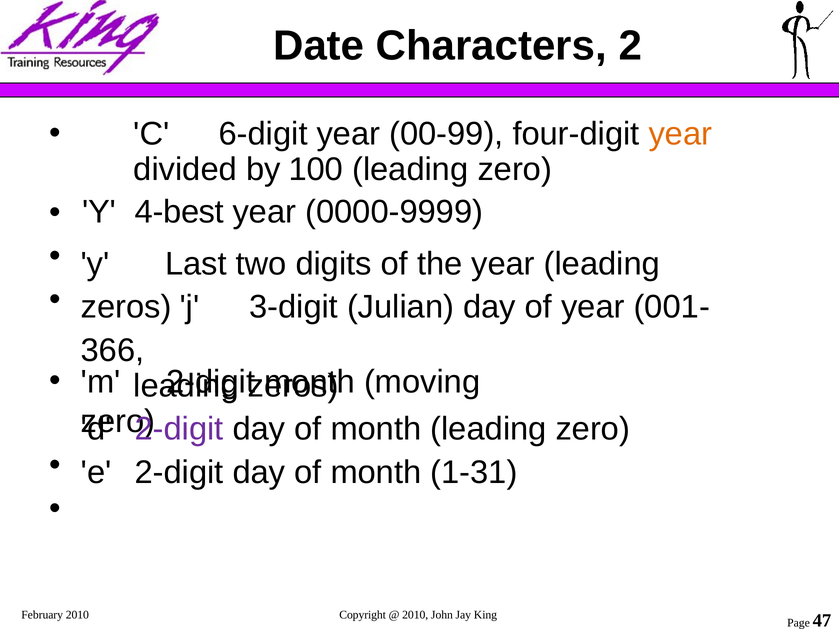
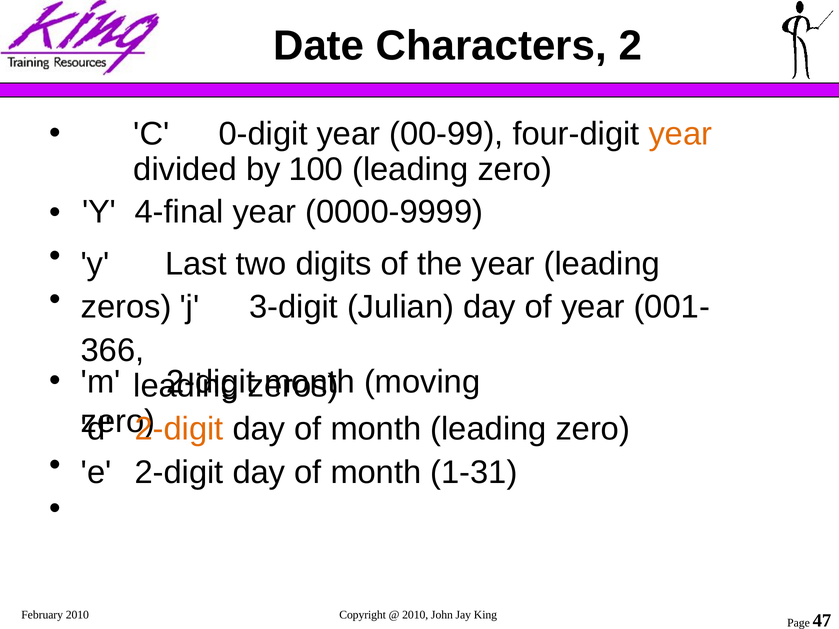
6-digit: 6-digit -> 0-digit (263, 134)
4-best: 4-best -> 4-final (179, 212)
2-digit colour: purple -> orange (179, 429)
